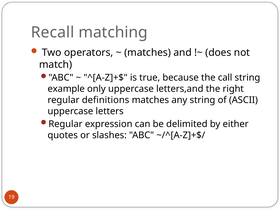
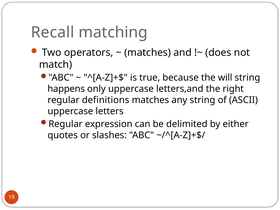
call: call -> will (225, 78)
example: example -> happens (66, 89)
